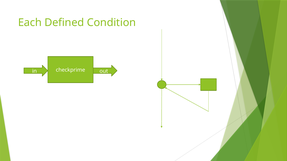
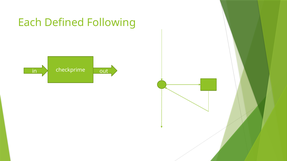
Condition: Condition -> Following (111, 23)
